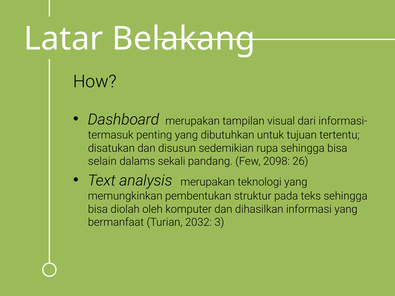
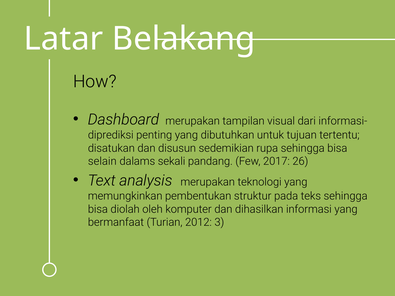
termasuk: termasuk -> diprediksi (111, 135)
2098: 2098 -> 2017 (276, 161)
2032: 2032 -> 2012 (198, 223)
